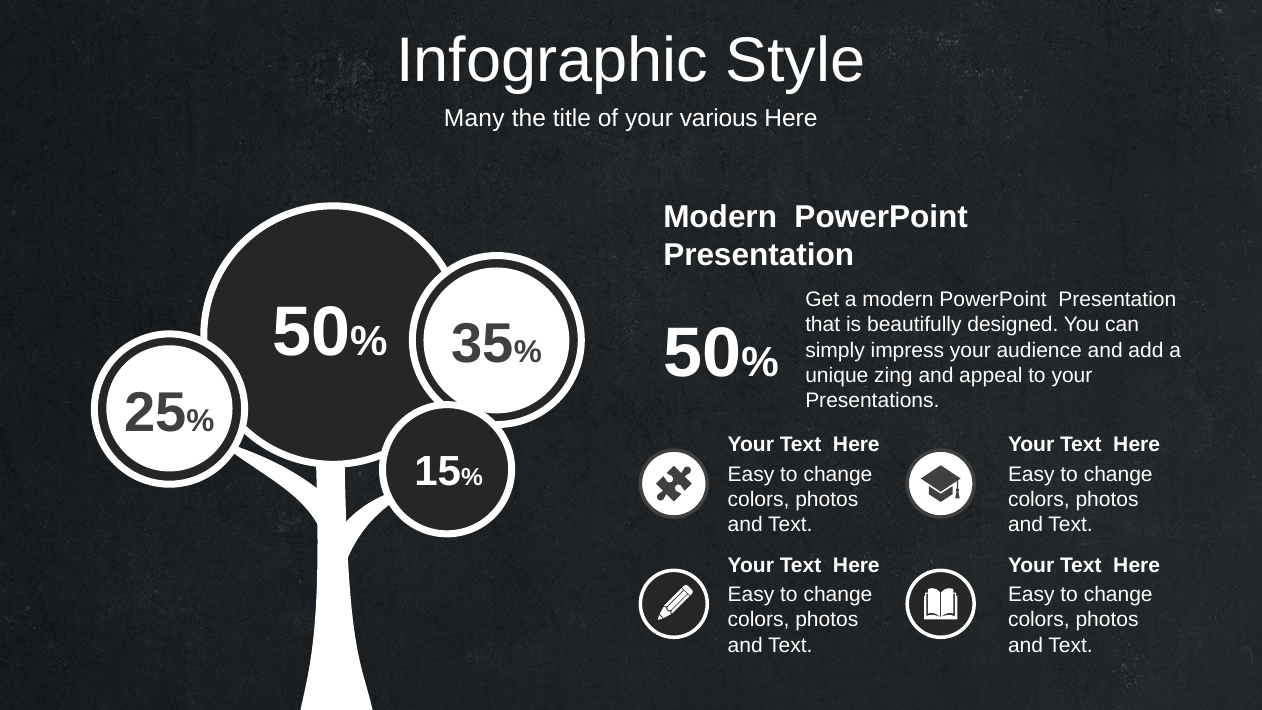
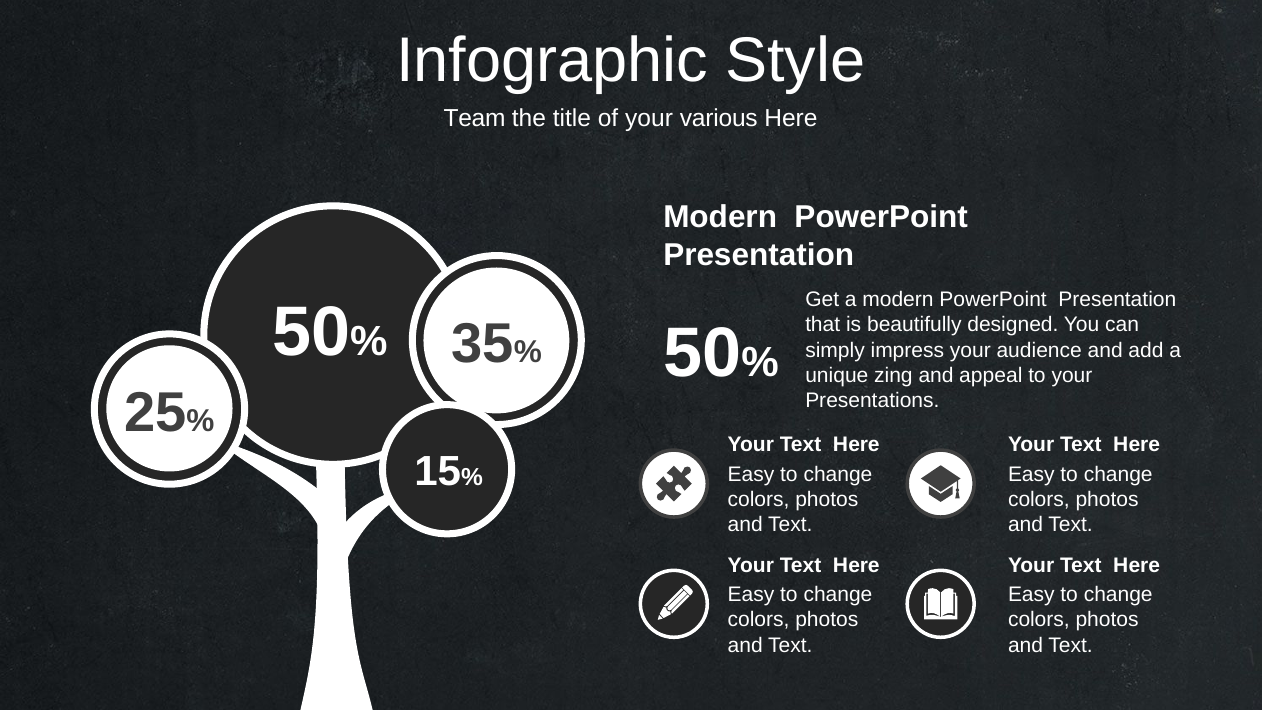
Many: Many -> Team (475, 118)
